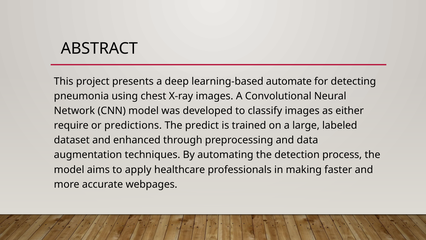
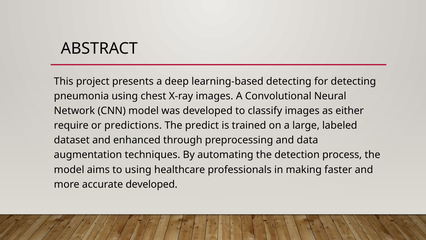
learning-based automate: automate -> detecting (289, 81)
to apply: apply -> using (138, 169)
accurate webpages: webpages -> developed (152, 184)
